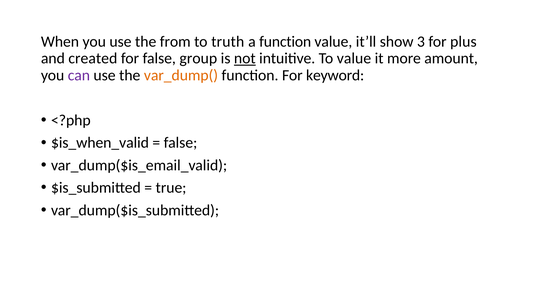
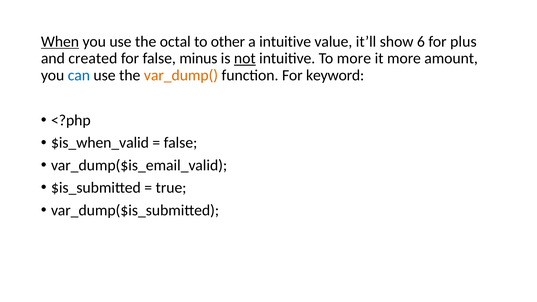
When underline: none -> present (60, 42)
from: from -> octal (175, 42)
truth: truth -> other (228, 42)
a function: function -> intuitive (285, 42)
3: 3 -> 6 (421, 42)
group: group -> minus (198, 58)
To value: value -> more (354, 58)
can colour: purple -> blue (79, 75)
